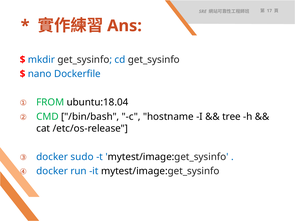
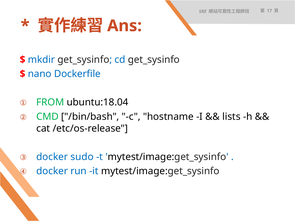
tree: tree -> lists (231, 117)
